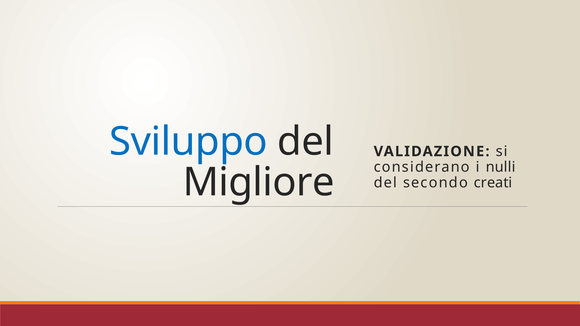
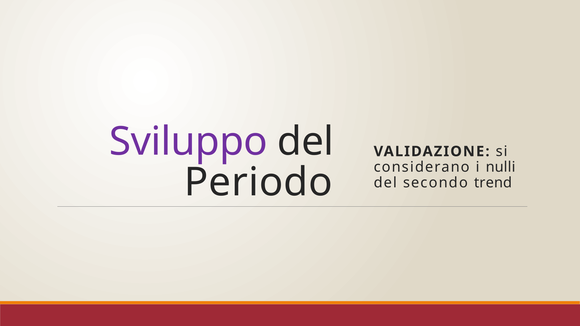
Sviluppo colour: blue -> purple (188, 142)
Migliore: Migliore -> Periodo (258, 183)
creati: creati -> trend (493, 183)
